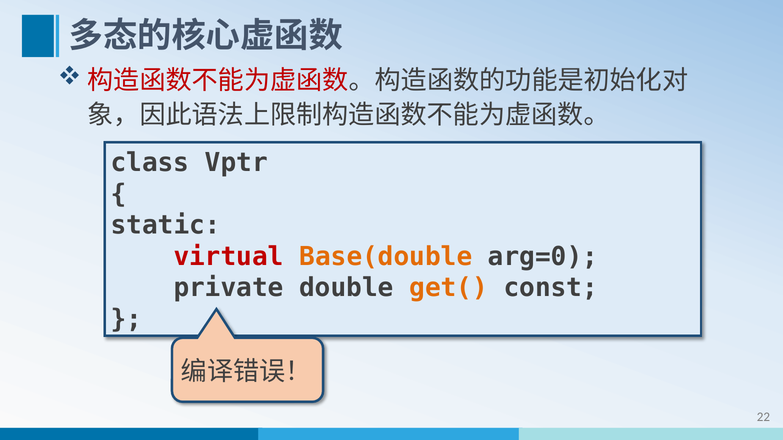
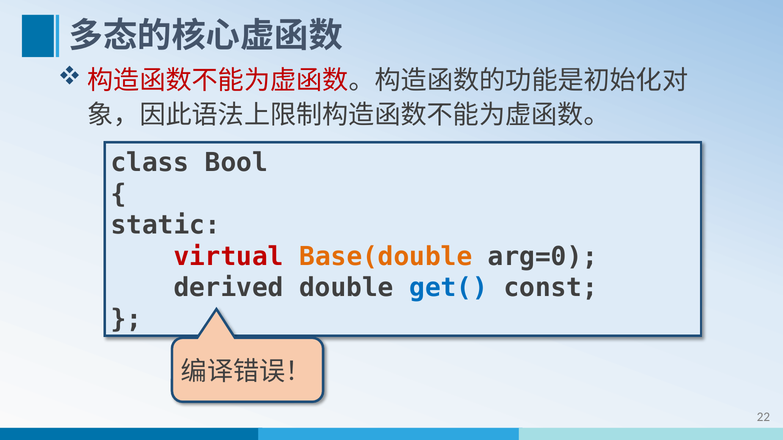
Vptr: Vptr -> Bool (236, 163)
private: private -> derived (229, 288)
get( colour: orange -> blue (449, 288)
